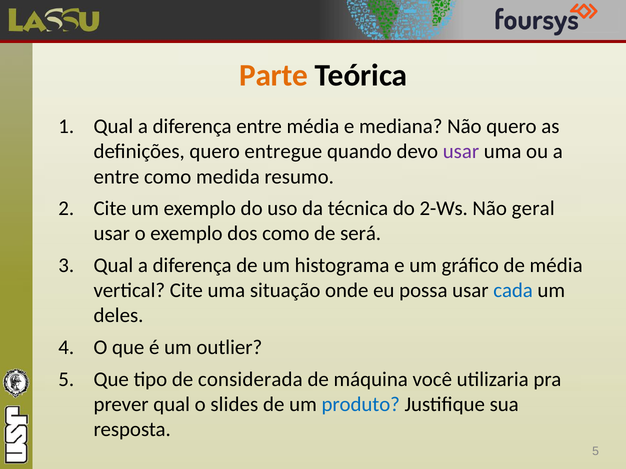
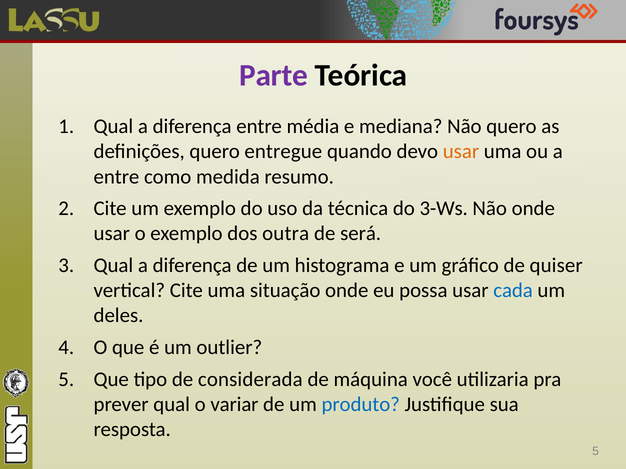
Parte colour: orange -> purple (274, 76)
usar colour: purple -> orange (461, 152)
2-Ws: 2-Ws -> 3-Ws (444, 209)
Não geral: geral -> onde (533, 209)
dos como: como -> outra (286, 234)
de média: média -> quiser (556, 266)
slides: slides -> variar (234, 405)
